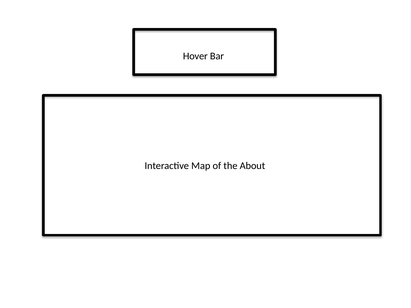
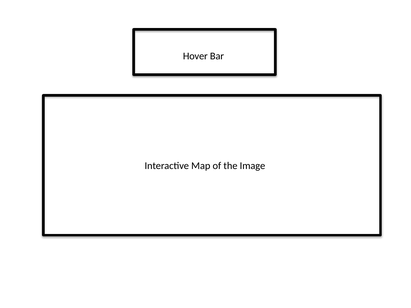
About: About -> Image (252, 166)
